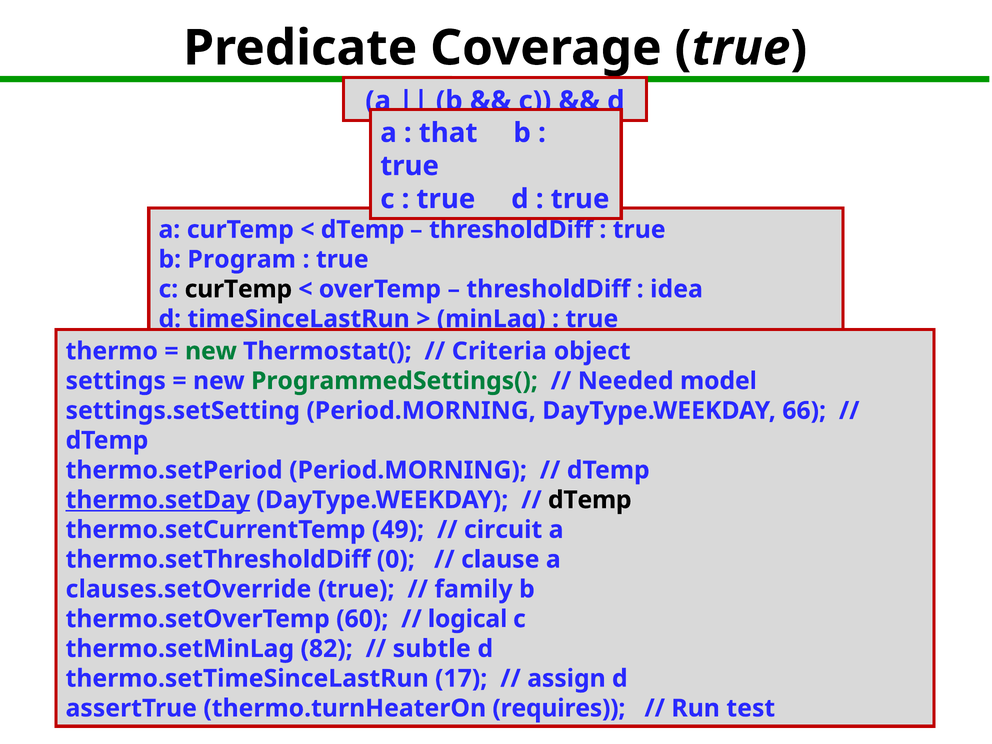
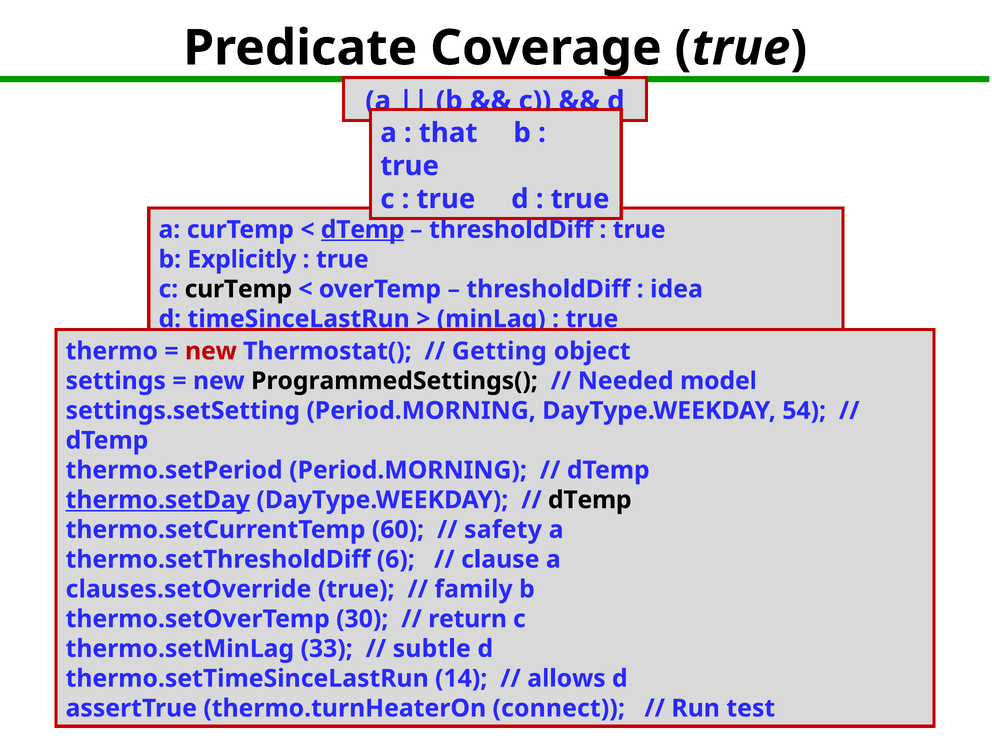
dTemp underline: none -> present (363, 230)
Program: Program -> Explicitly (242, 259)
new colour: green -> red (211, 351)
Criteria: Criteria -> Getting (499, 351)
ProgrammedSettings( colour: green -> black (394, 381)
66: 66 -> 54 (804, 411)
49: 49 -> 60 (398, 530)
circuit: circuit -> safety (503, 530)
0: 0 -> 6 (396, 559)
60: 60 -> 30 (362, 619)
logical: logical -> return (468, 619)
82: 82 -> 33 (327, 649)
17: 17 -> 14 (461, 679)
assign: assign -> allows (566, 679)
requires: requires -> connect (559, 708)
